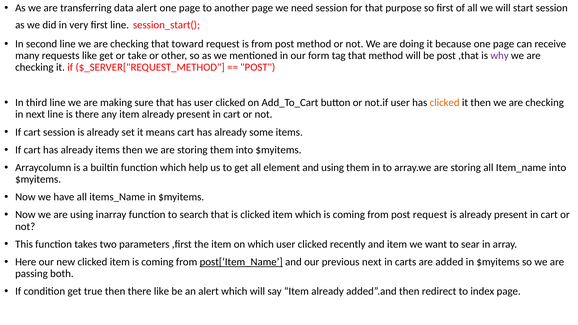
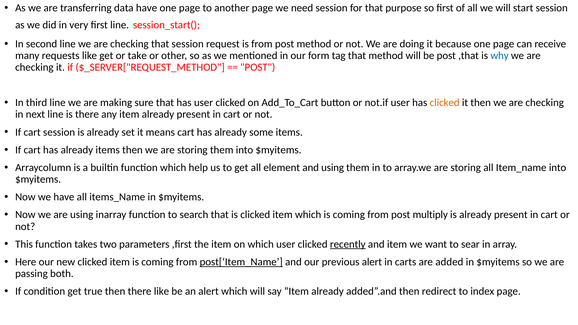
data alert: alert -> have (147, 8)
that toward: toward -> session (188, 44)
why colour: purple -> blue (500, 56)
post request: request -> multiply (430, 215)
recently underline: none -> present (348, 244)
previous next: next -> alert (372, 262)
